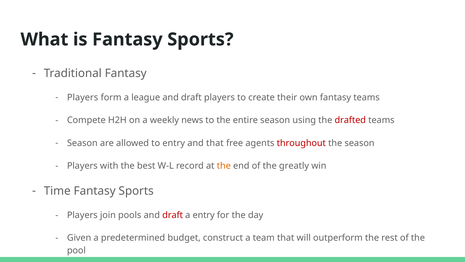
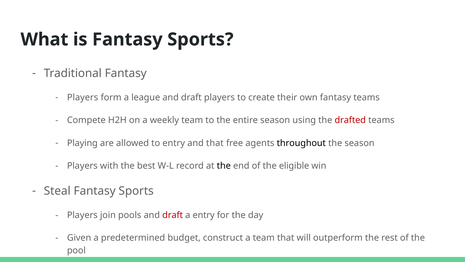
weekly news: news -> team (192, 120)
Season: Season -> Playing (82, 143)
throughout colour: red -> black (301, 143)
the colour: orange -> black (224, 166)
greatly: greatly -> eligible (294, 166)
Time: Time -> Steal (57, 191)
